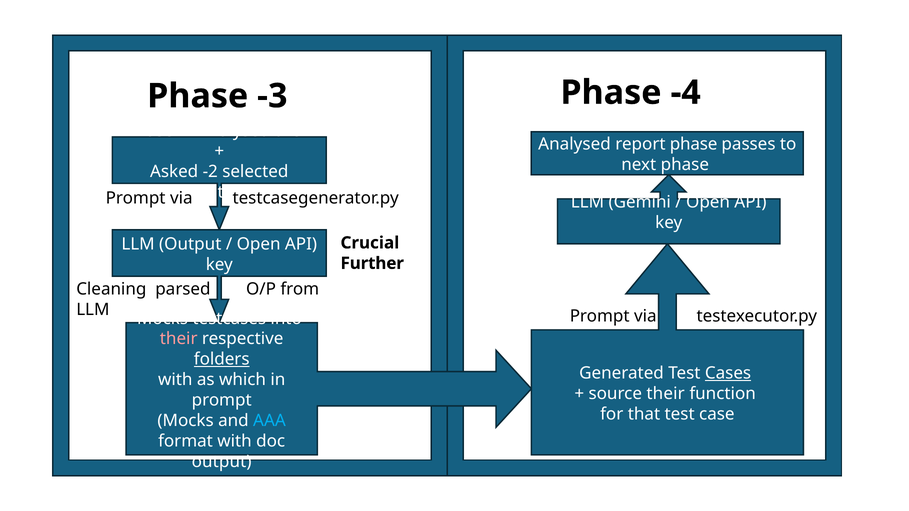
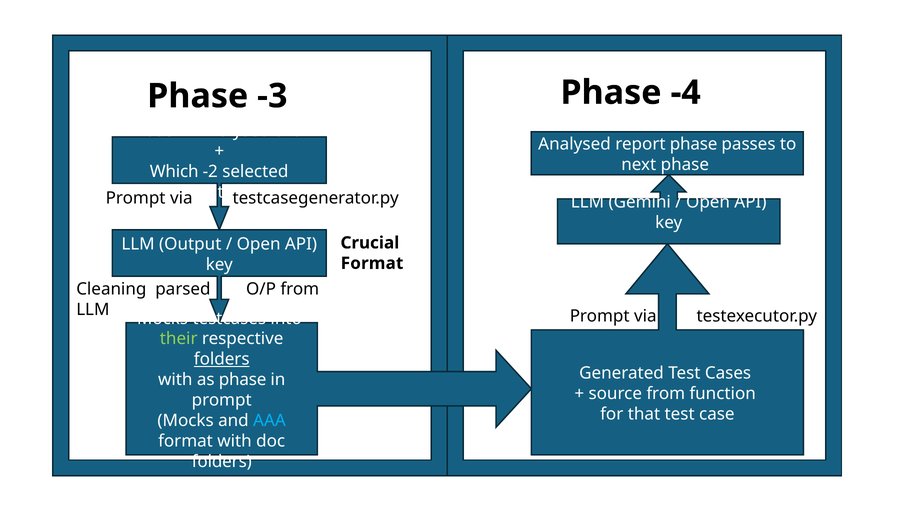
Asked: Asked -> Which (174, 172)
Further: Further -> Format (372, 263)
their colour: pink -> light green (179, 339)
Cases underline: present -> none (728, 373)
as which: which -> phase (243, 380)
source their: their -> from (666, 394)
output: output -> folders (222, 462)
